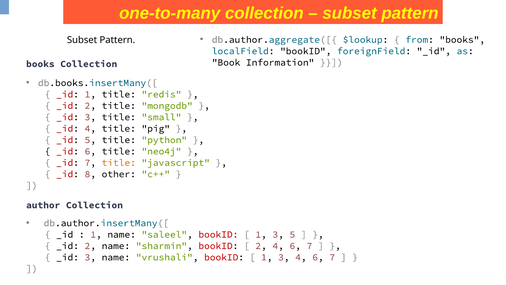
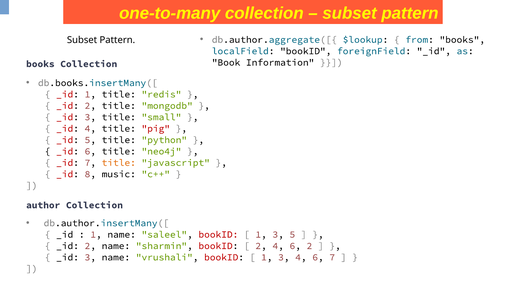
pig colour: black -> red (156, 128)
other: other -> music (119, 174)
2 4 6 7: 7 -> 2 (309, 246)
